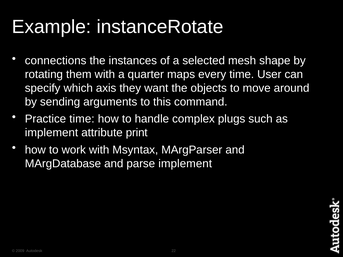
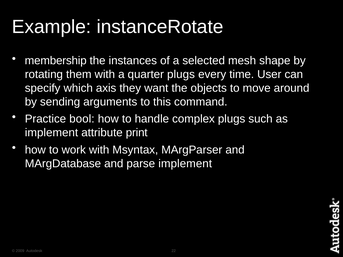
connections: connections -> membership (56, 61)
quarter maps: maps -> plugs (181, 74)
Practice time: time -> bool (82, 119)
